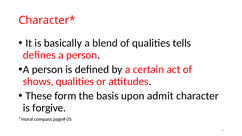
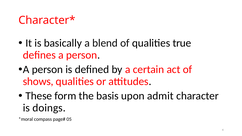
tells: tells -> true (182, 43)
forgive: forgive -> doings (49, 108)
